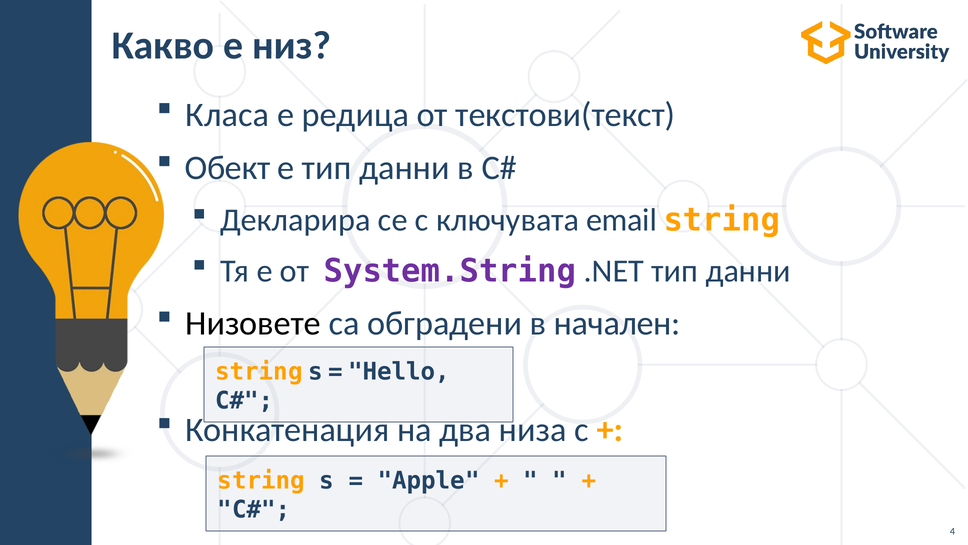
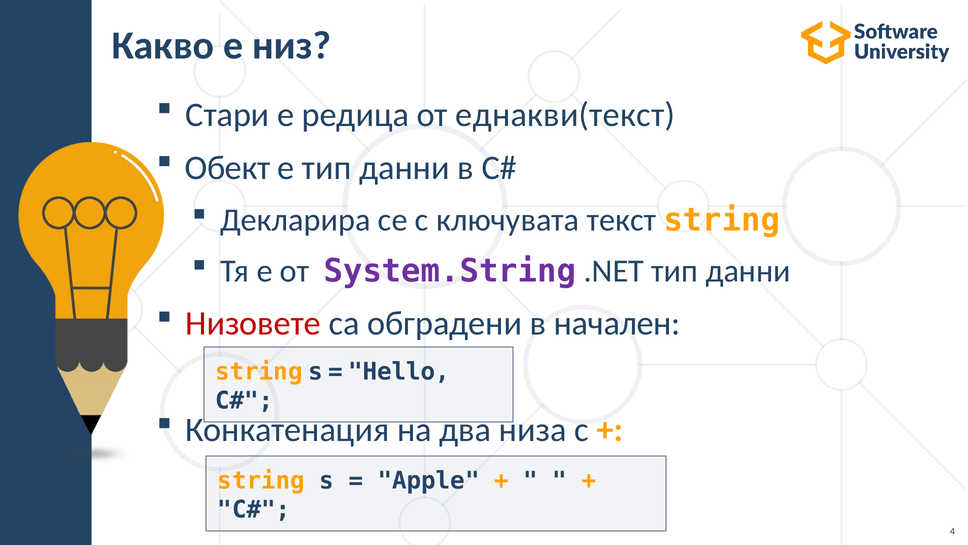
Класа: Класа -> Стари (227, 115)
текстови(текст: текстови(текст -> еднакви(текст (565, 115)
email: email -> текст (621, 220)
Низовете colour: black -> red (253, 323)
